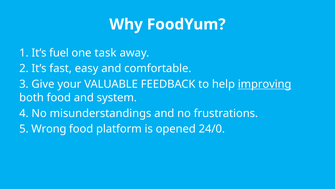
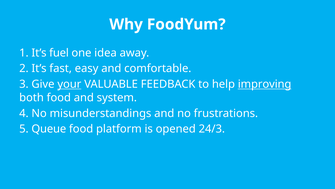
task: task -> idea (106, 53)
your underline: none -> present (69, 84)
Wrong: Wrong -> Queue (49, 129)
24/0: 24/0 -> 24/3 (212, 129)
